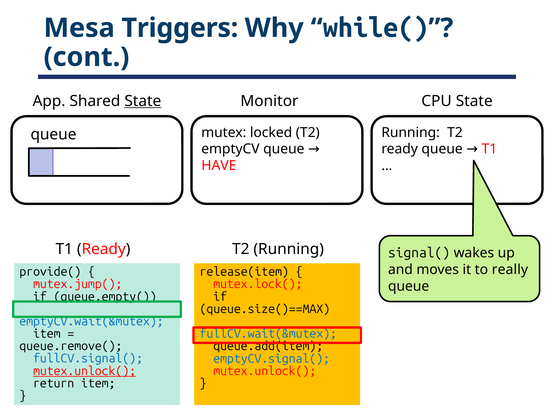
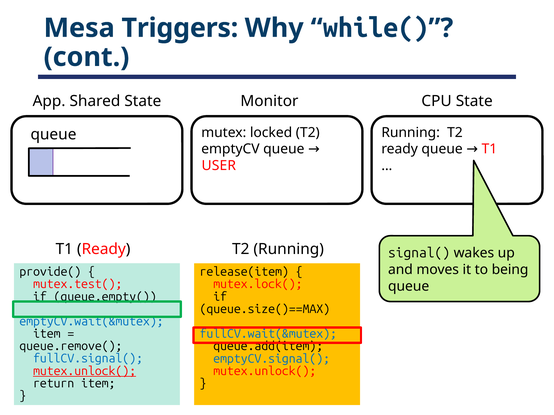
State underline: present -> none (143, 101)
HAVE: HAVE -> USER (219, 166)
really: really -> being (510, 270)
mutex.jump(: mutex.jump( -> mutex.test( (78, 285)
